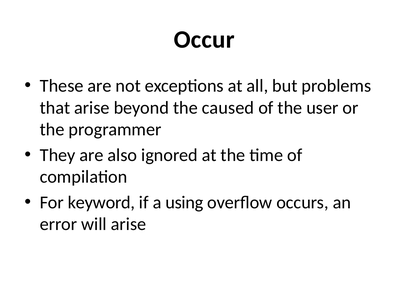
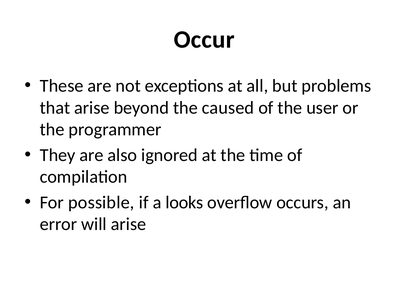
keyword: keyword -> possible (101, 202)
using: using -> looks (184, 202)
